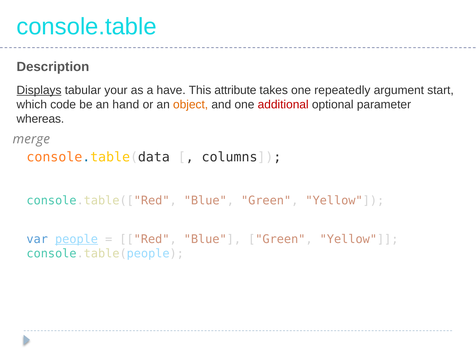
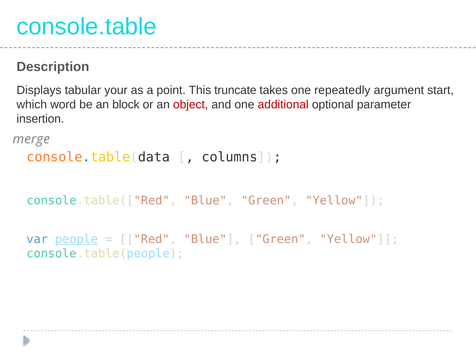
Displays underline: present -> none (39, 90)
have: have -> point (171, 90)
attribute: attribute -> truncate (235, 90)
code: code -> word (63, 105)
hand: hand -> block (126, 105)
object colour: orange -> red (191, 105)
whereas: whereas -> insertion (40, 119)
